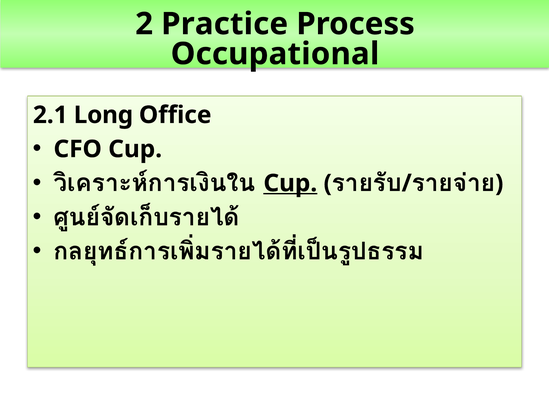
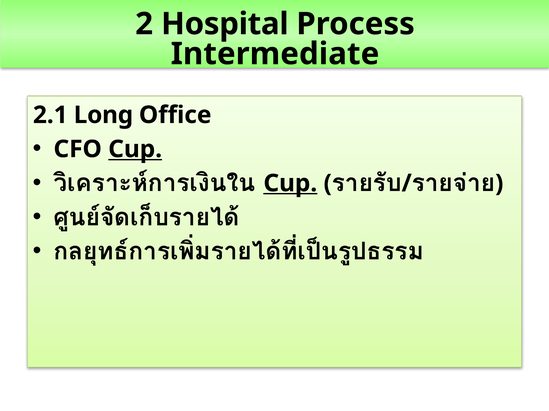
Practice: Practice -> Hospital (225, 24)
Occupational: Occupational -> Intermediate (275, 54)
Cup underline: none -> present (135, 149)
